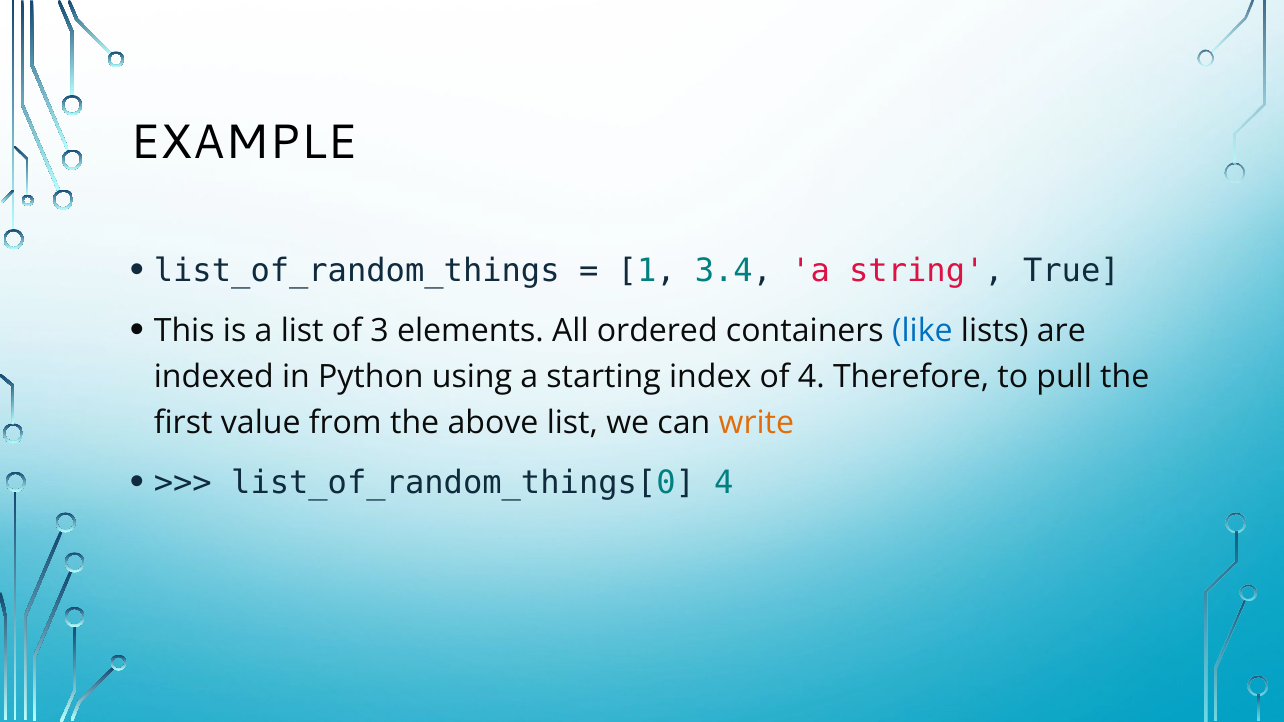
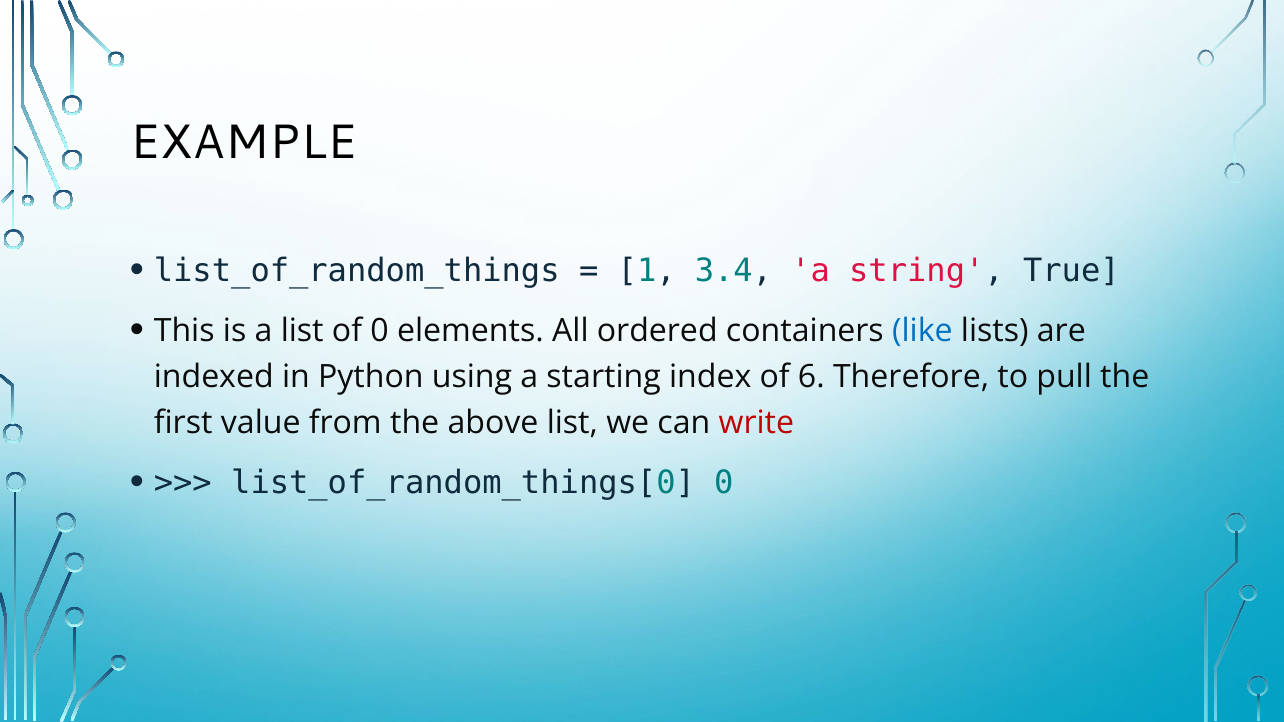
of 3: 3 -> 0 (380, 331)
of 4: 4 -> 6 (811, 377)
write colour: orange -> red (756, 423)
list_of_random_things[0 4: 4 -> 0 (724, 483)
